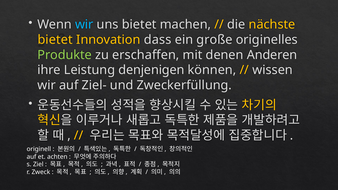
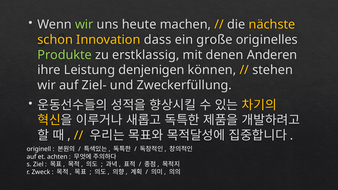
wir colour: light blue -> light green (84, 24)
uns bietet: bietet -> heute (139, 24)
bietet: bietet -> schon (55, 40)
erschaffen: erschaffen -> erstklassig (146, 55)
wissen: wissen -> stehen (273, 70)
